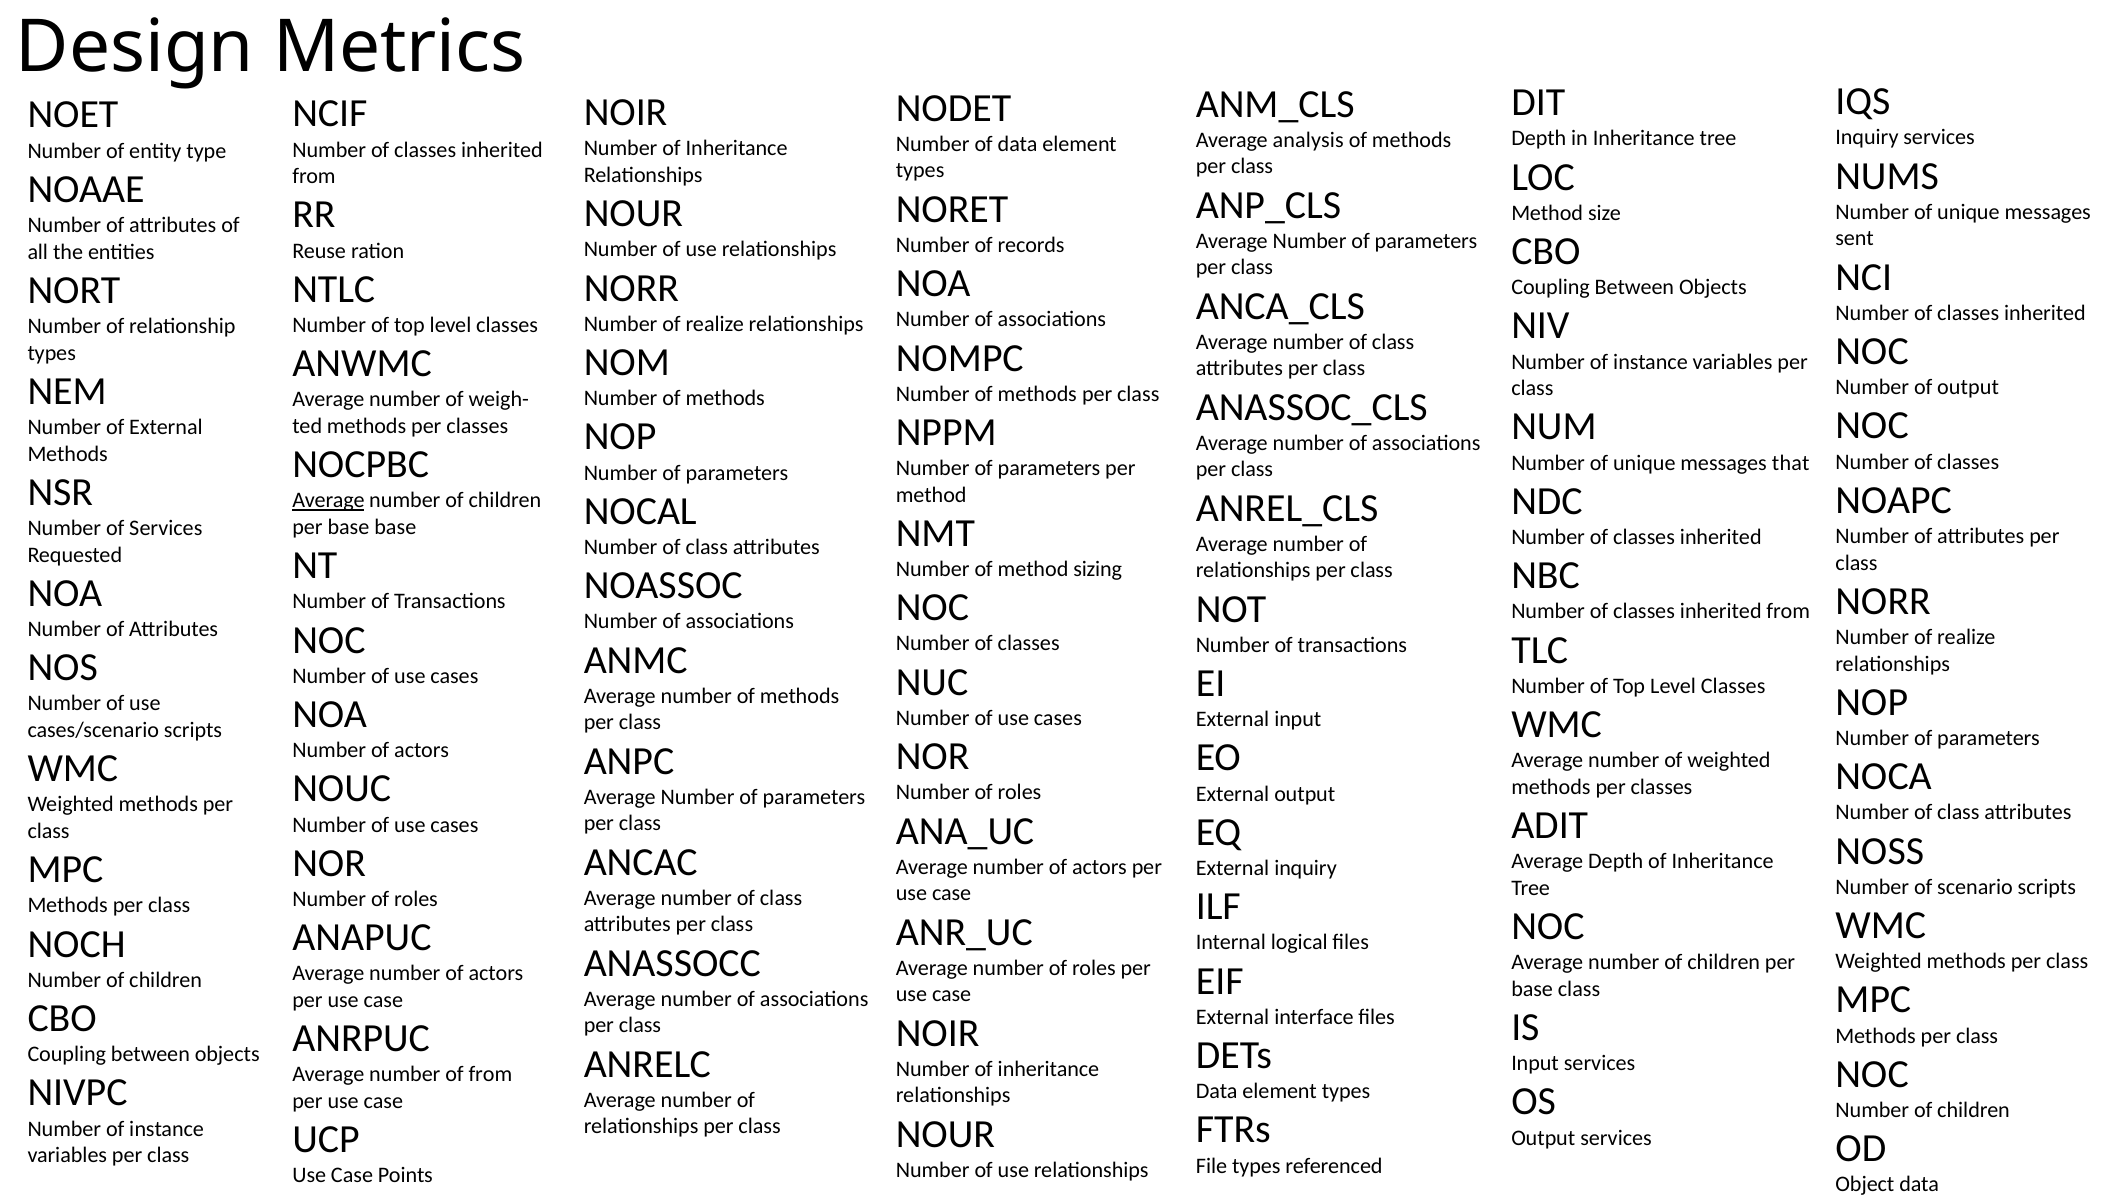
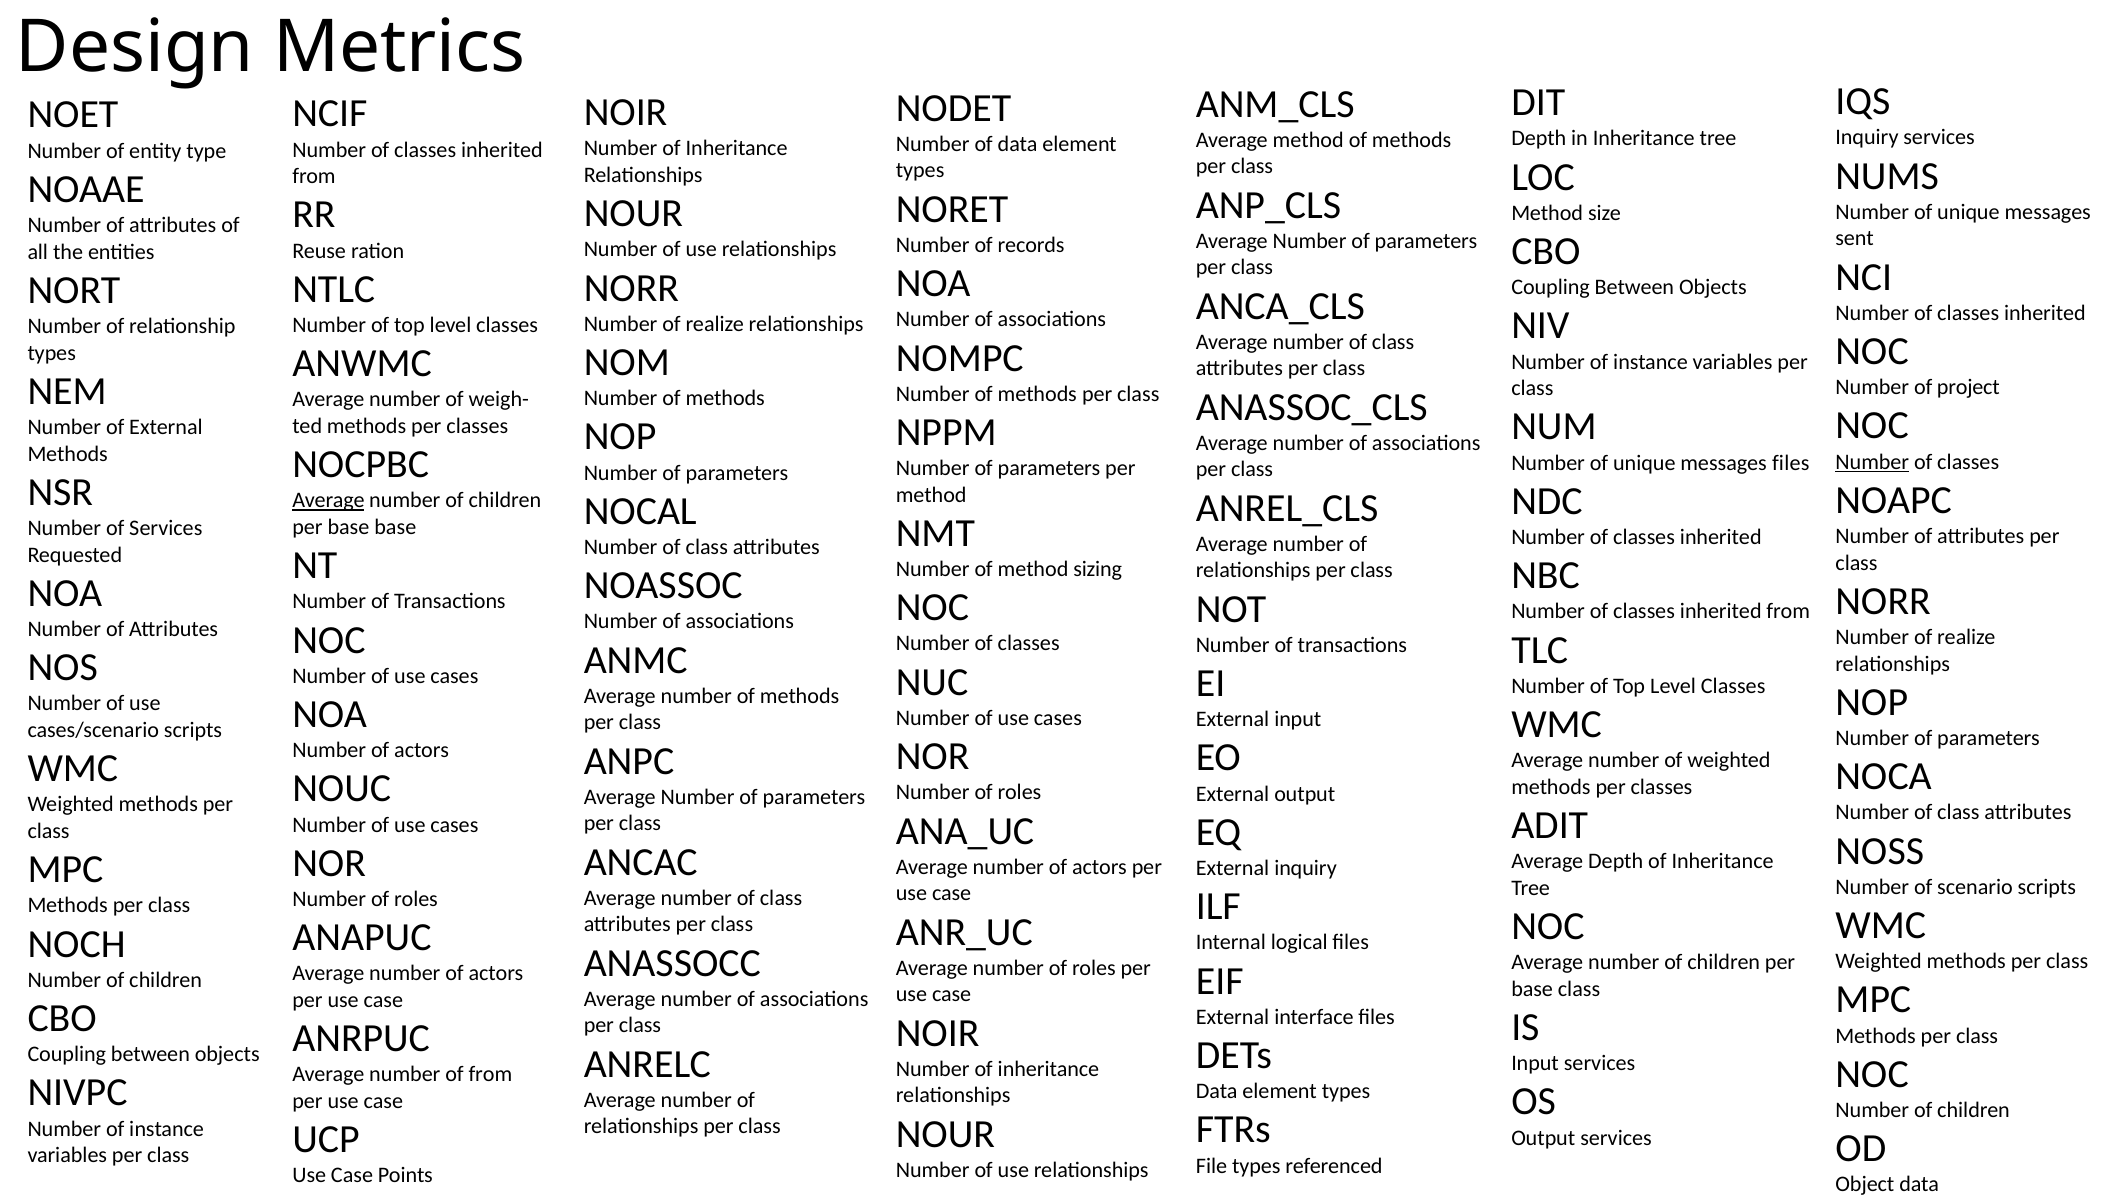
Average analysis: analysis -> method (1308, 140)
of output: output -> project (1968, 387)
Number underline: none -> present (1872, 462)
messages that: that -> files (1791, 463)
